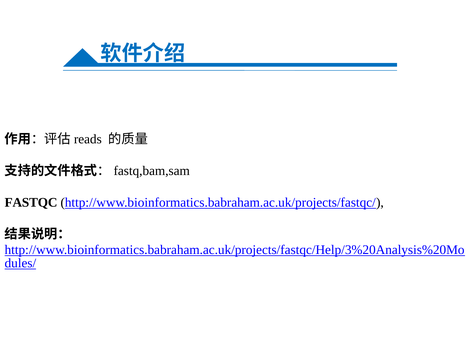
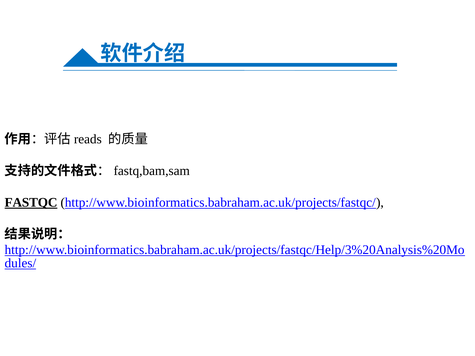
FASTQC underline: none -> present (31, 203)
